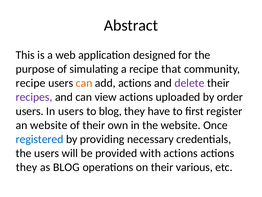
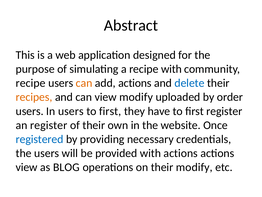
recipe that: that -> with (171, 69)
delete colour: purple -> blue (189, 83)
recipes colour: purple -> orange (34, 97)
view actions: actions -> modify (136, 97)
blog: blog -> first (110, 111)
an website: website -> register (49, 125)
they: they -> view (27, 167)
their various: various -> modify (194, 167)
